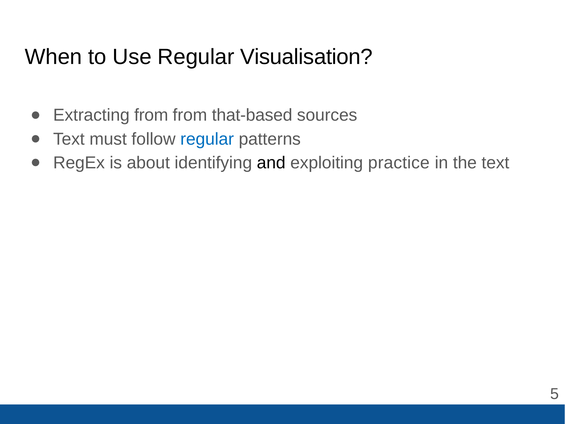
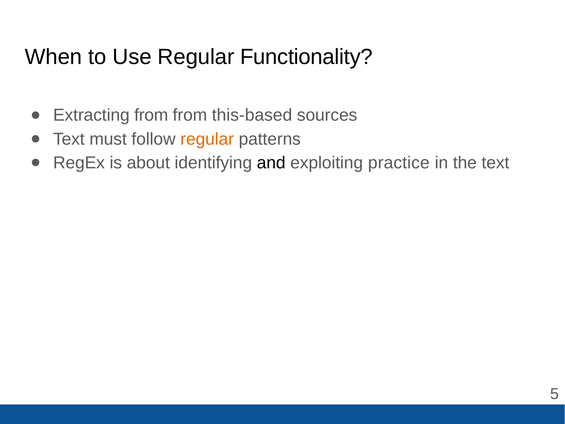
Visualisation: Visualisation -> Functionality (306, 57)
that-based: that-based -> this-based (252, 115)
regular colour: blue -> orange (207, 139)
